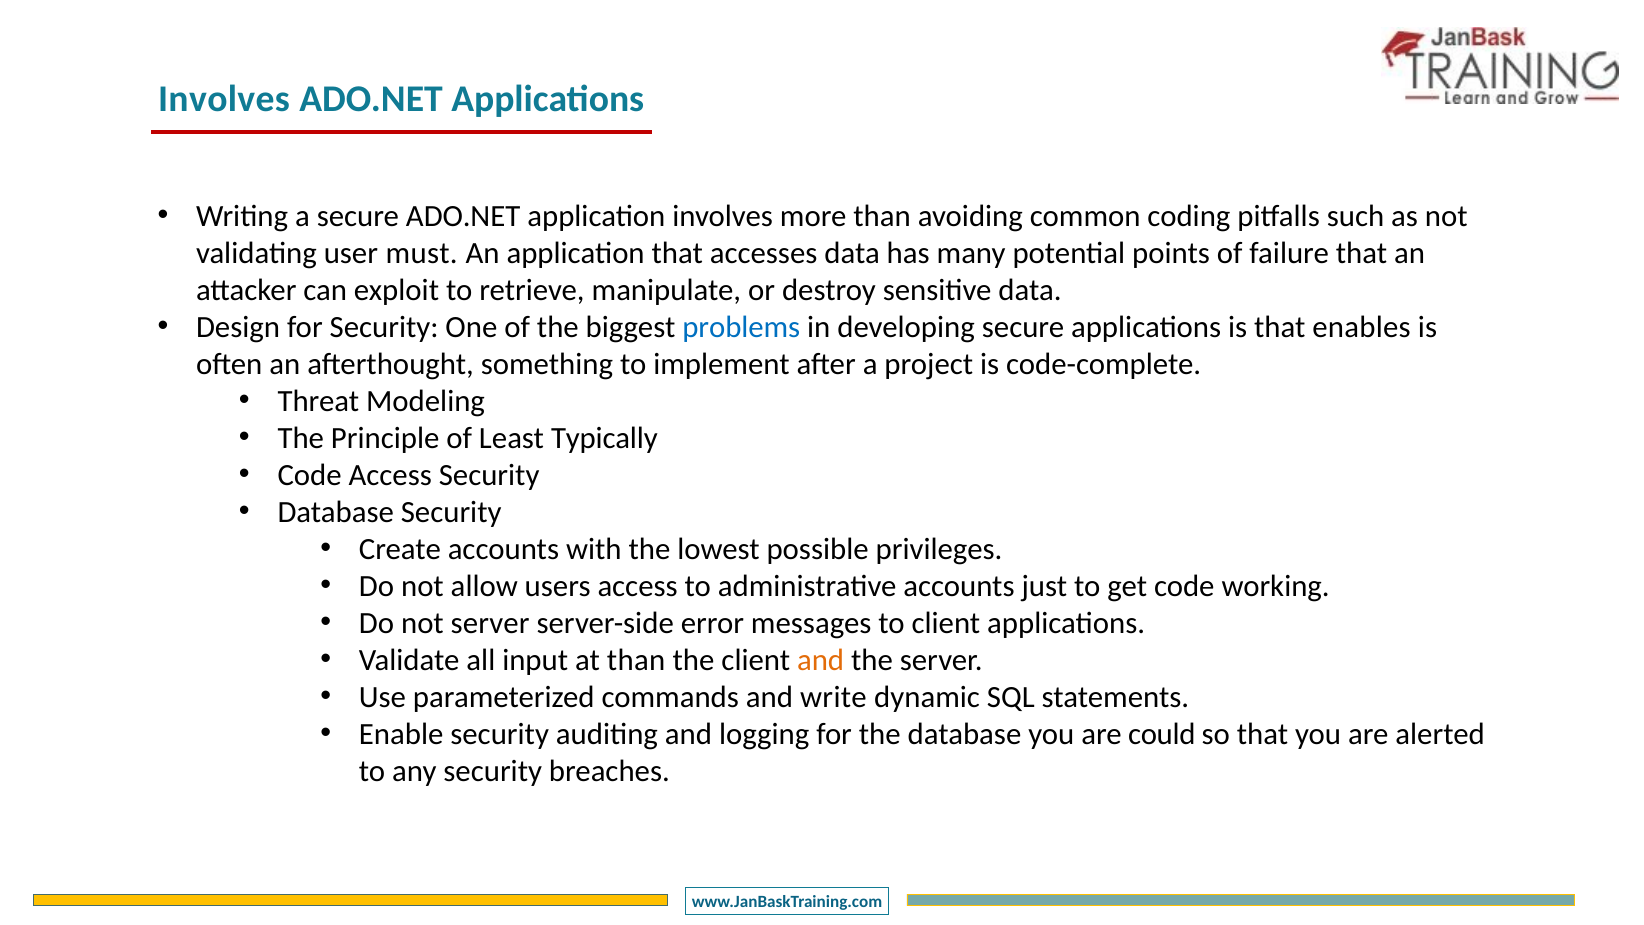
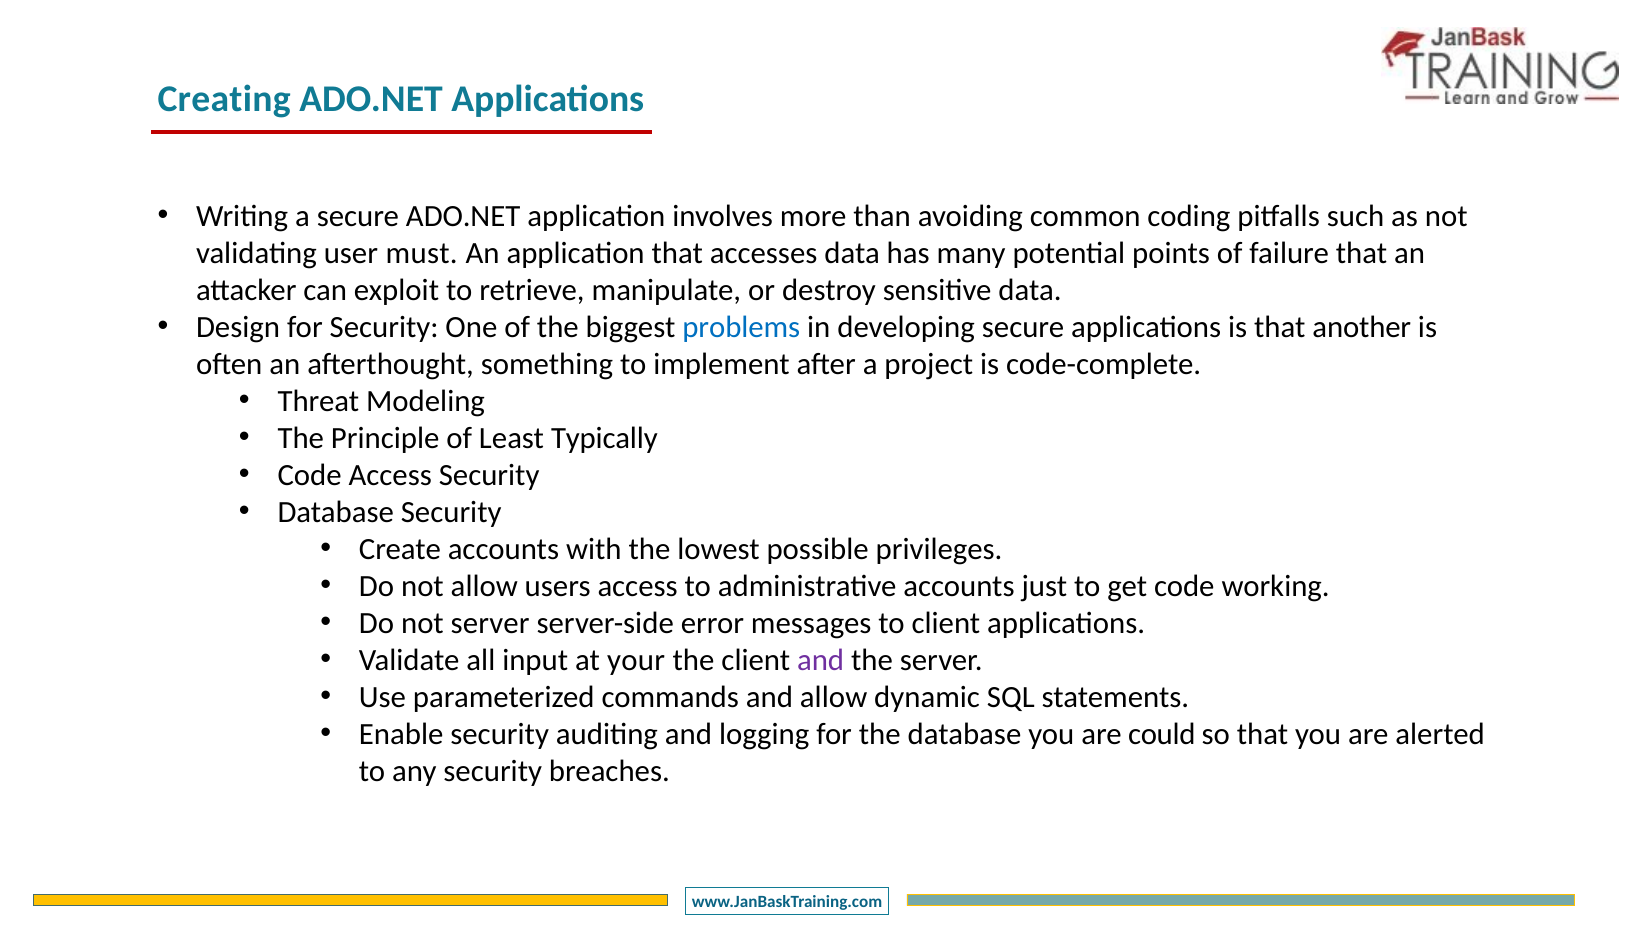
Involves: Involves -> Creating (224, 99)
enables: enables -> another (1362, 327)
at than: than -> your (636, 660)
and colour: orange -> purple (821, 660)
and write: write -> allow (834, 697)
